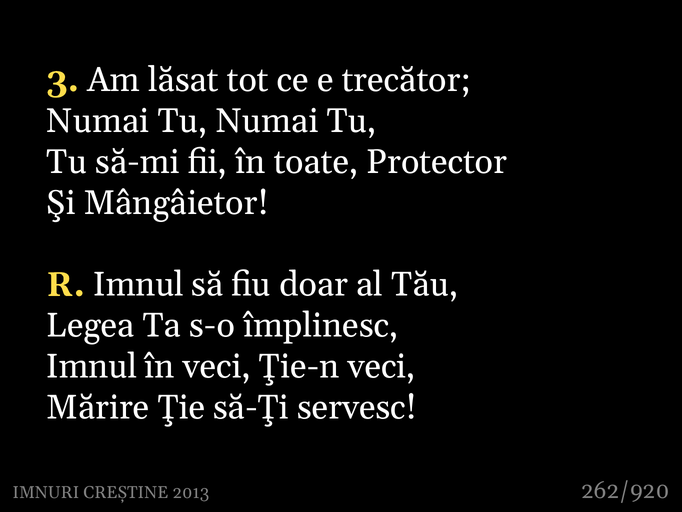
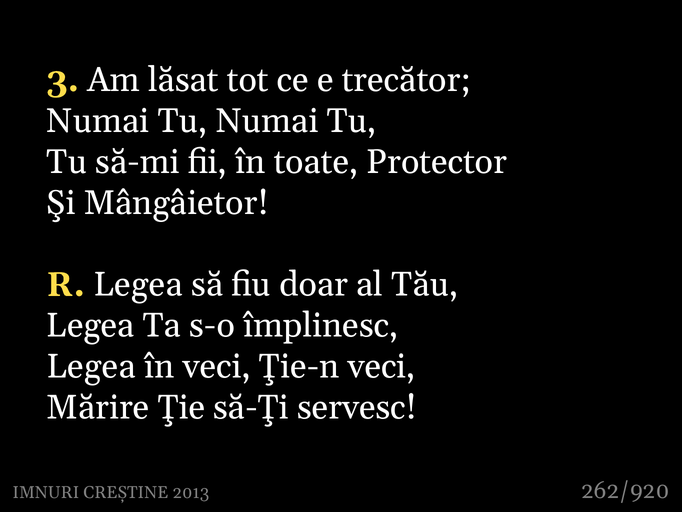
R Imnul: Imnul -> Legea (138, 284)
Imnul: Imnul -> Legea (91, 366)
